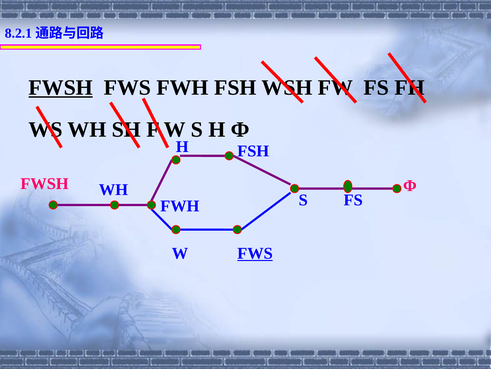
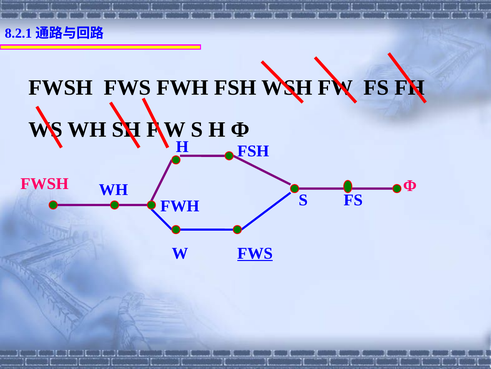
FWSH underline: present -> none (61, 87)
